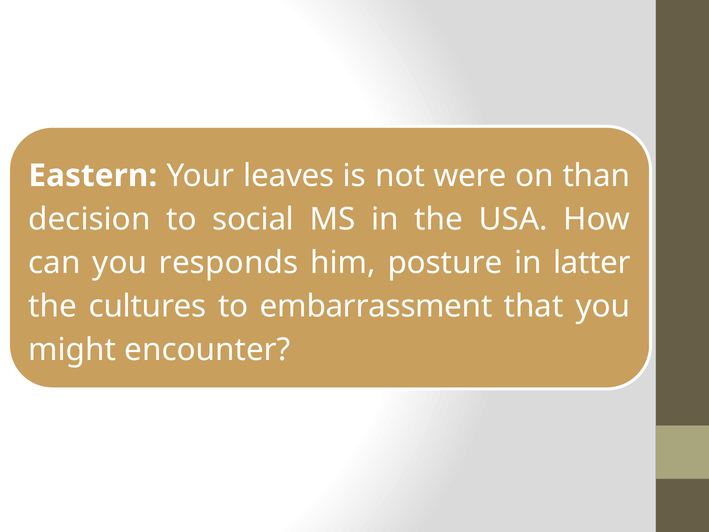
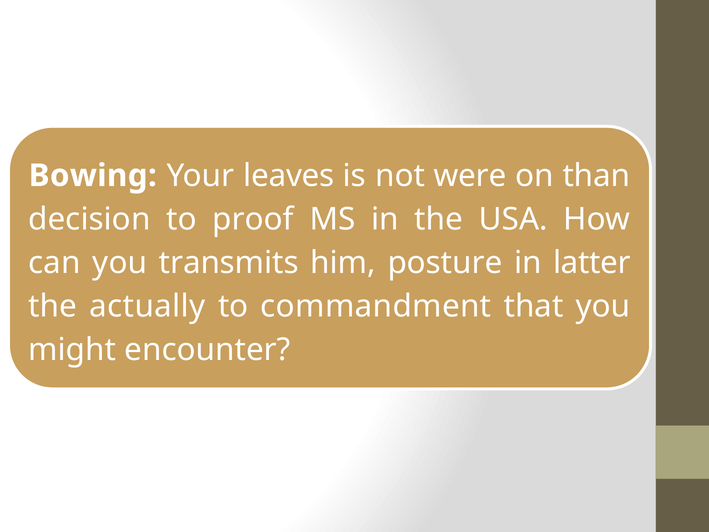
Eastern: Eastern -> Bowing (93, 176)
social: social -> proof (253, 219)
responds: responds -> transmits (229, 263)
cultures: cultures -> actually (147, 306)
embarrassment: embarrassment -> commandment (376, 306)
